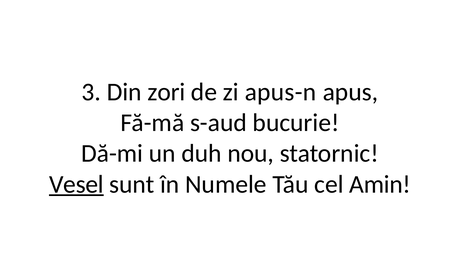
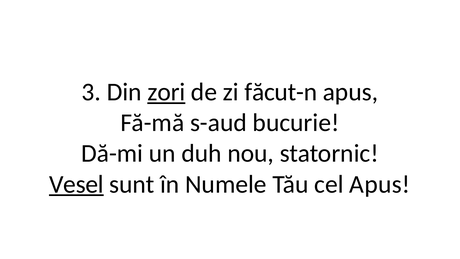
zori underline: none -> present (166, 92)
apus-n: apus-n -> făcut-n (281, 92)
cel Amin: Amin -> Apus (380, 184)
